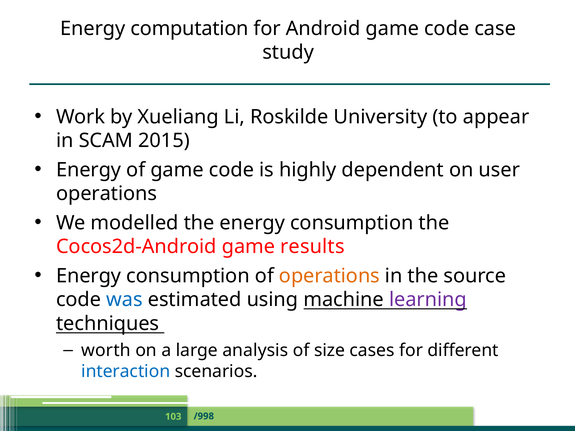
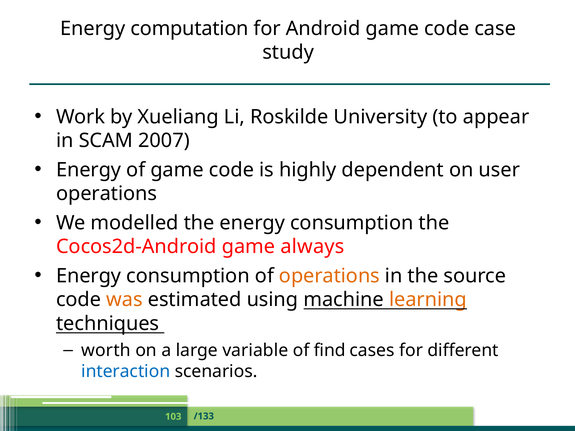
2015: 2015 -> 2007 (164, 141)
results: results -> always (312, 247)
was colour: blue -> orange (125, 300)
learning colour: purple -> orange (428, 300)
analysis: analysis -> variable (255, 351)
size: size -> find (330, 351)
/998: /998 -> /133 (204, 416)
